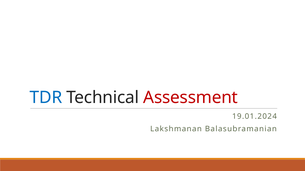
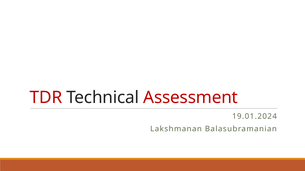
TDR colour: blue -> red (46, 98)
